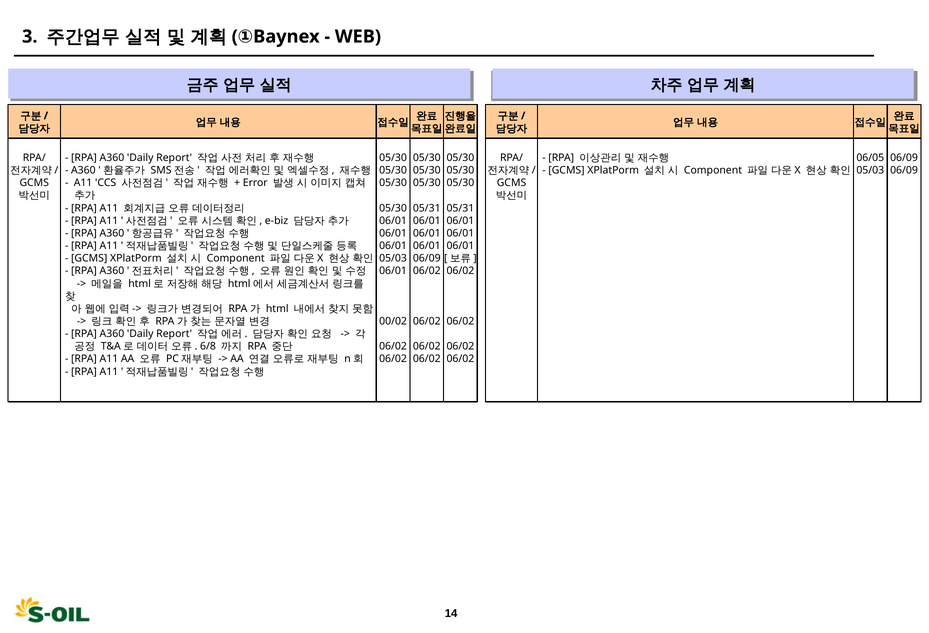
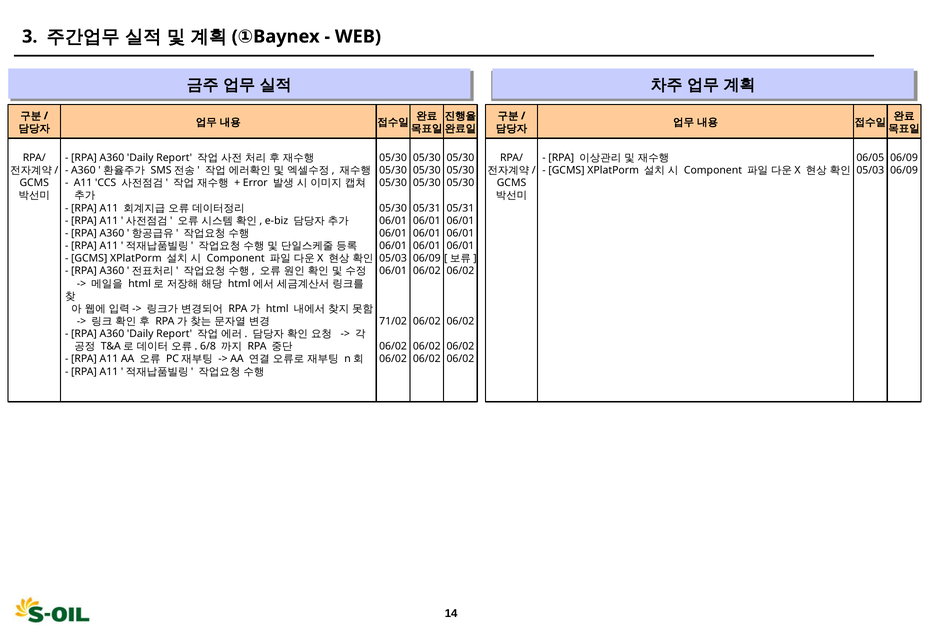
00/02: 00/02 -> 71/02 (393, 321)
